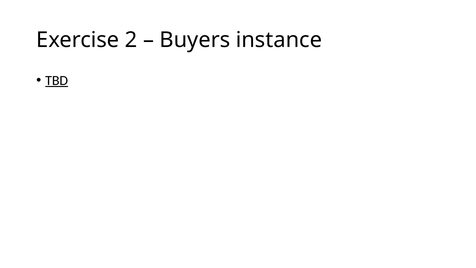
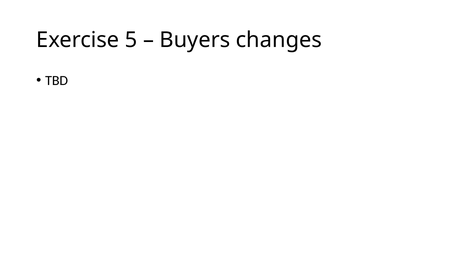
2: 2 -> 5 (131, 40)
instance: instance -> changes (279, 40)
TBD underline: present -> none (57, 80)
